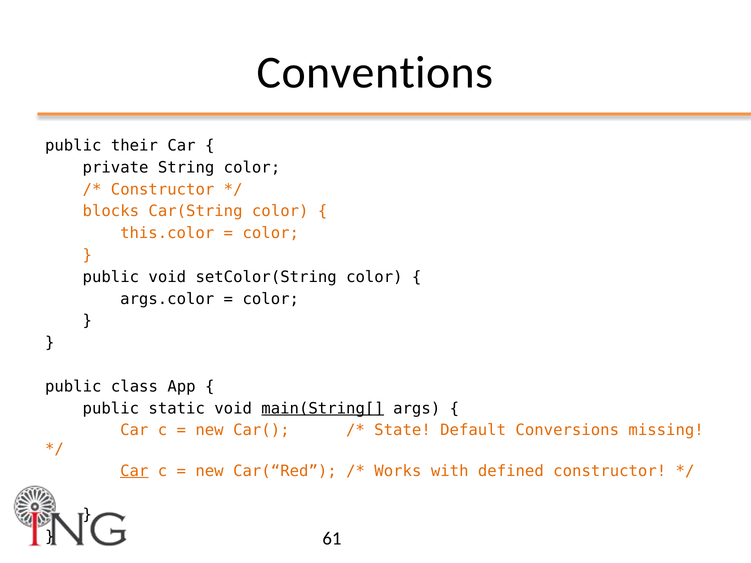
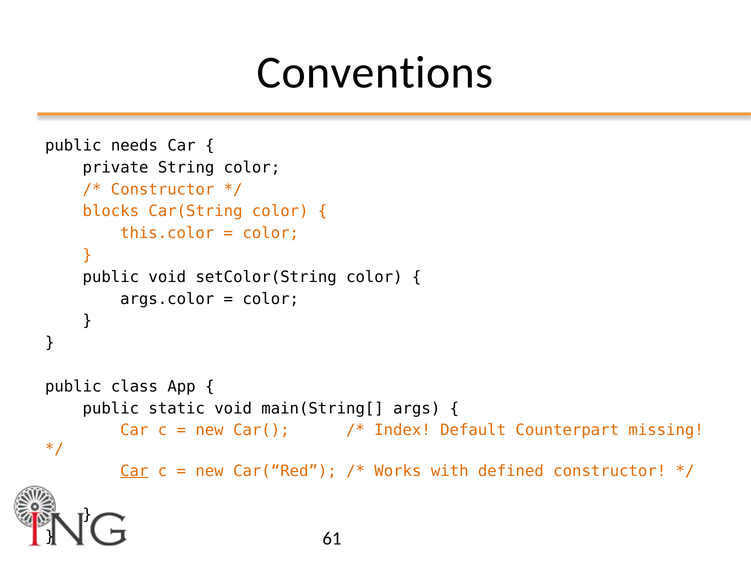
their: their -> needs (134, 146)
main(String[ underline: present -> none (323, 409)
State: State -> Index (403, 430)
Conversions: Conversions -> Counterpart (567, 430)
